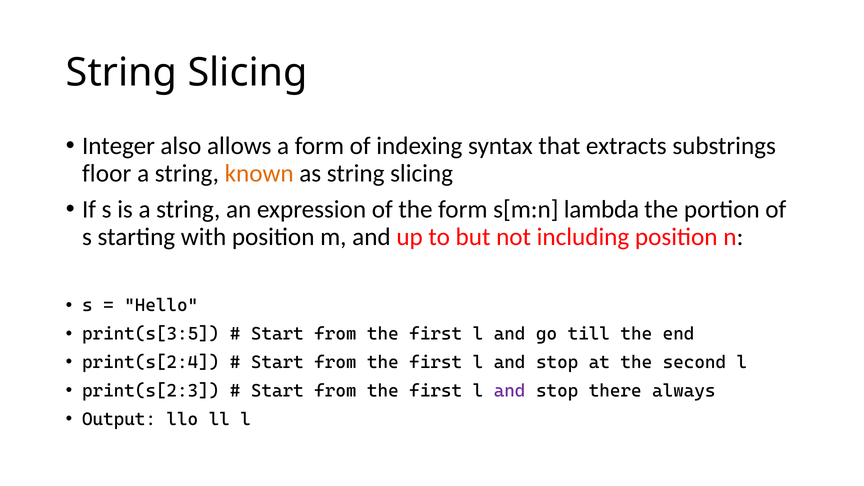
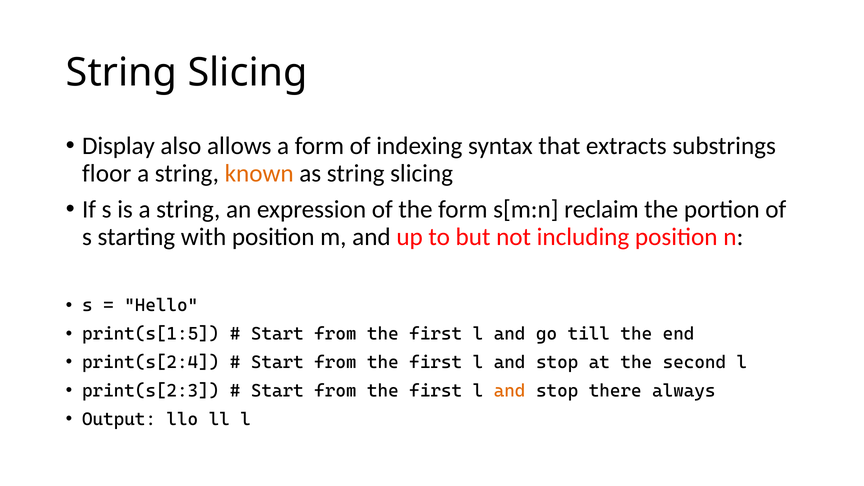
Integer: Integer -> Display (118, 146)
lambda: lambda -> reclaim (601, 210)
print(s[3:5: print(s[3:5 -> print(s[1:5 (151, 334)
and colour: purple -> orange (510, 391)
